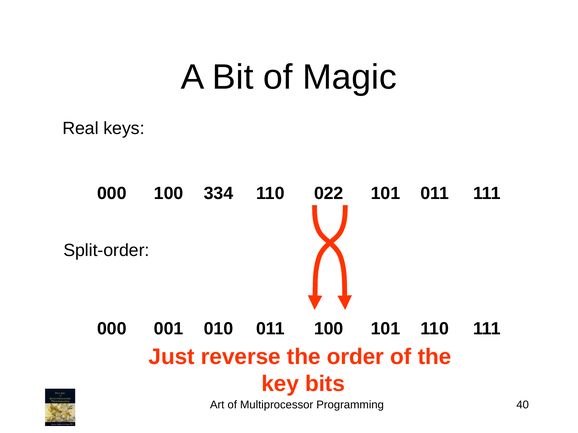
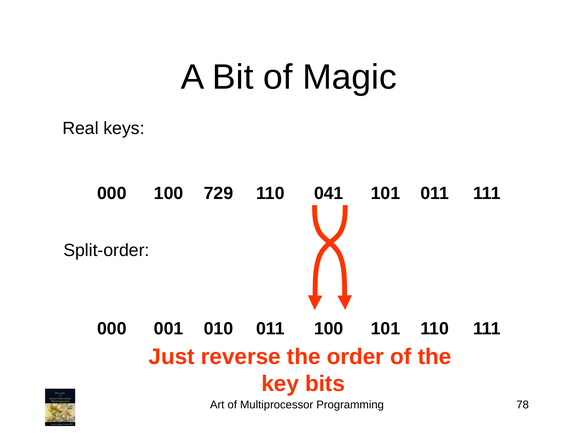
334: 334 -> 729 (219, 194)
022: 022 -> 041 (329, 194)
40: 40 -> 78 (523, 405)
